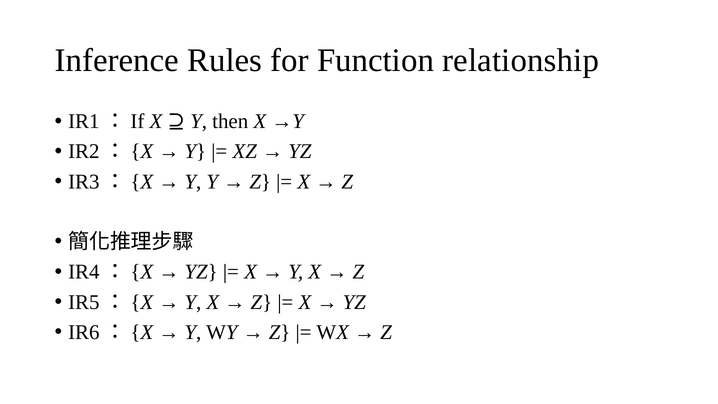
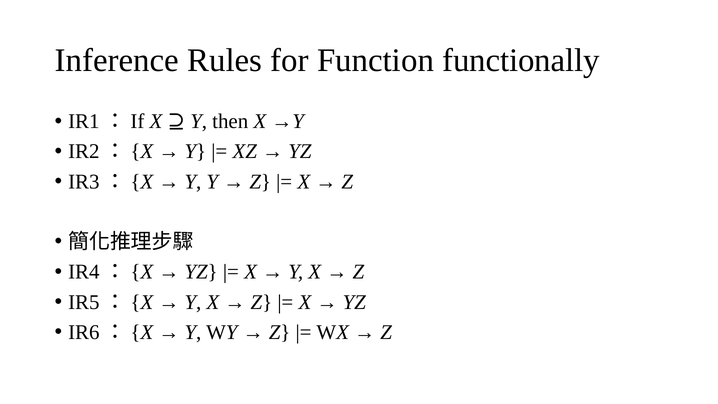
relationship: relationship -> functionally (521, 60)
